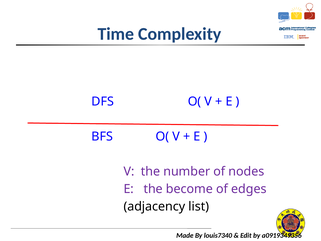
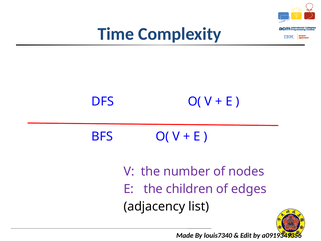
become: become -> children (189, 189)
